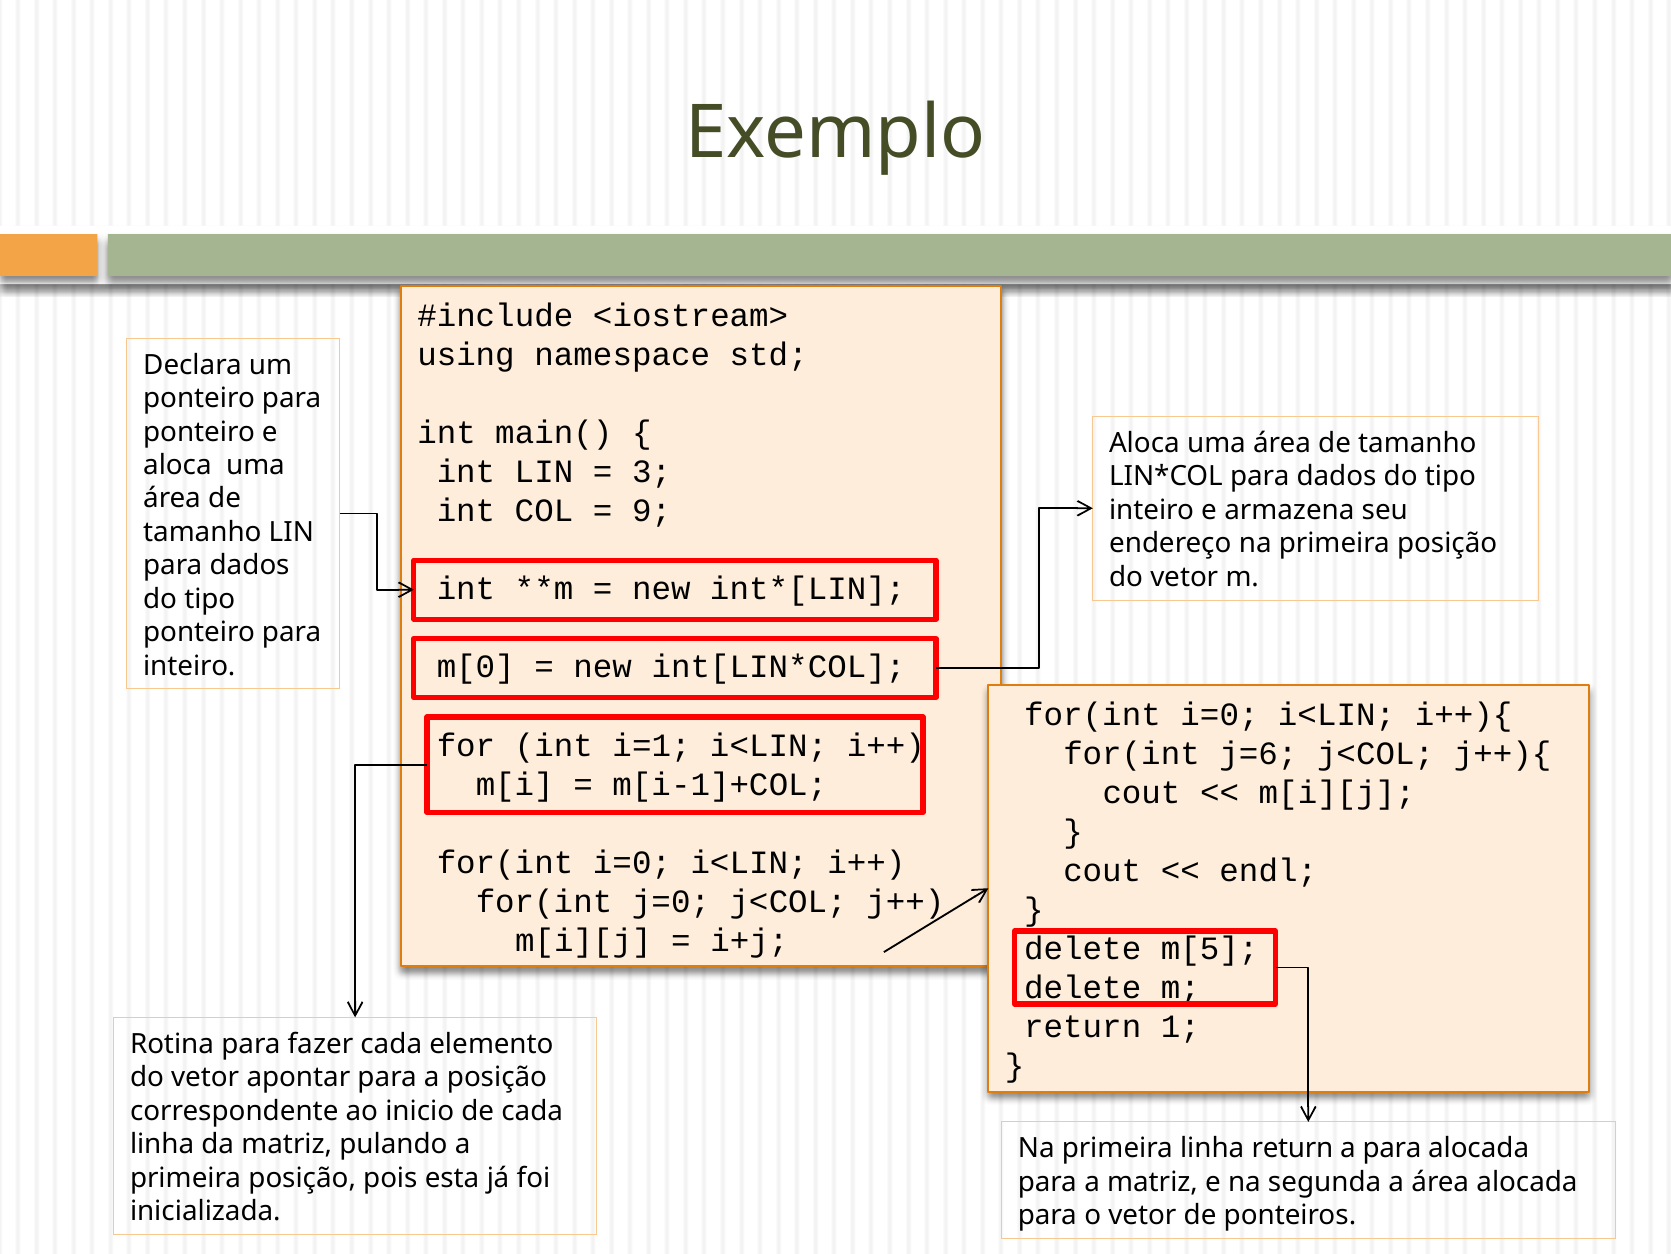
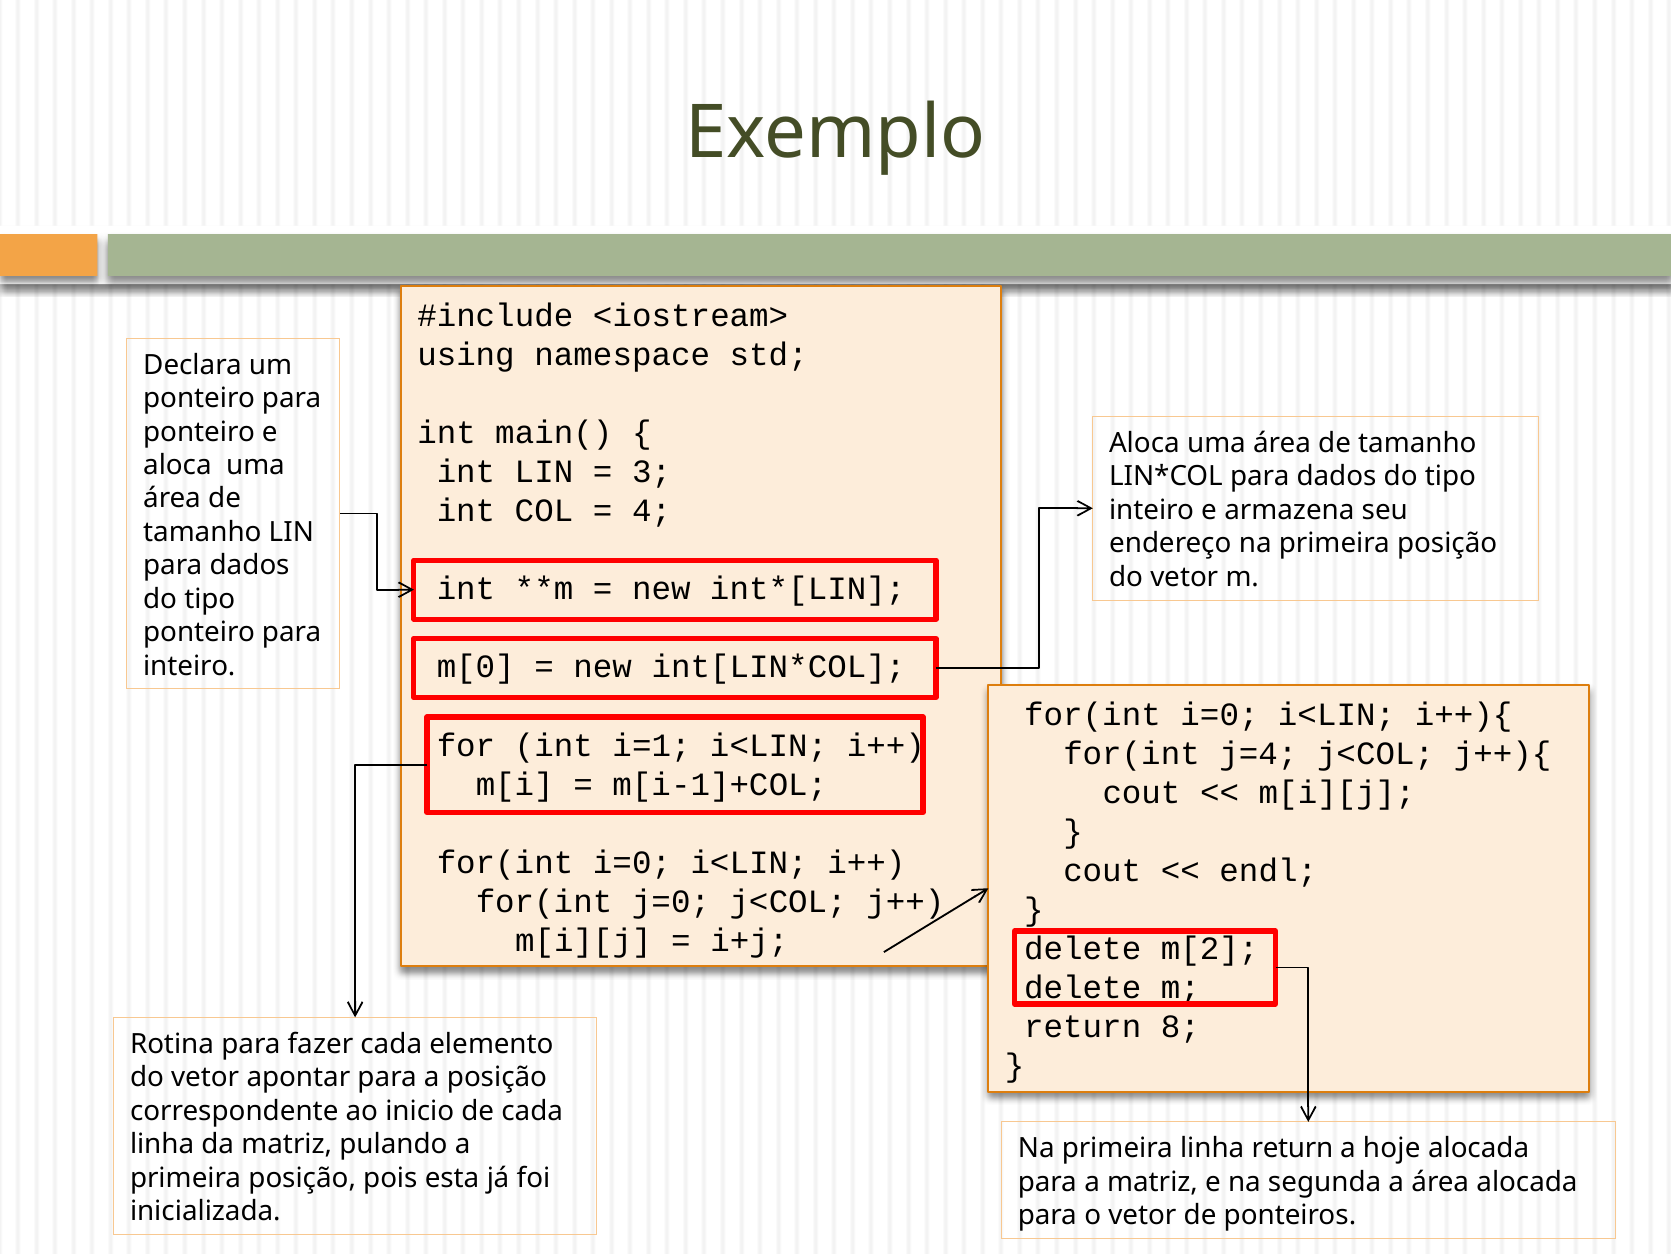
9: 9 -> 4 (652, 511)
j=6: j=6 -> j=4 (1258, 753)
m[5: m[5 -> m[2 (1210, 949)
1: 1 -> 8 (1180, 1027)
a para: para -> hoje (1392, 1148)
